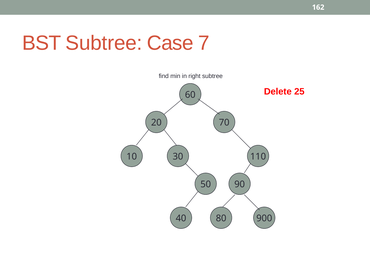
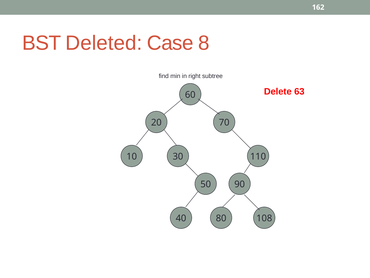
BST Subtree: Subtree -> Deleted (104, 43)
7: 7 -> 8 (204, 43)
25: 25 -> 63 (299, 91)
900: 900 -> 108 (264, 218)
